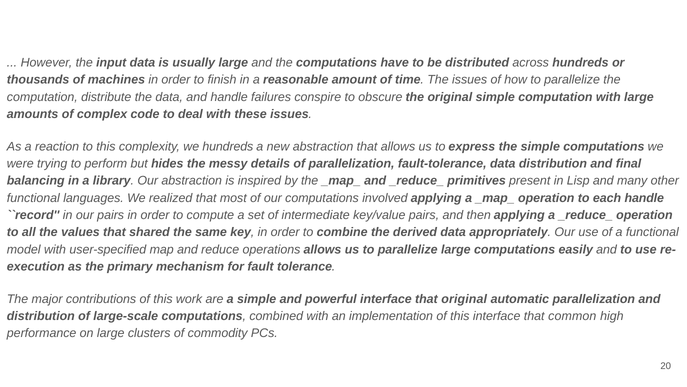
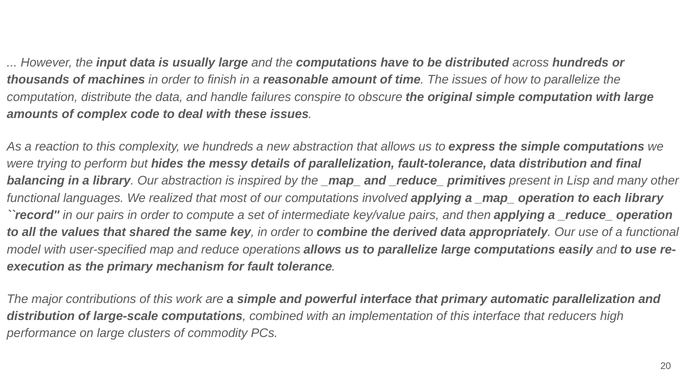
each handle: handle -> library (644, 198)
that original: original -> primary (464, 299)
common: common -> reducers (572, 316)
